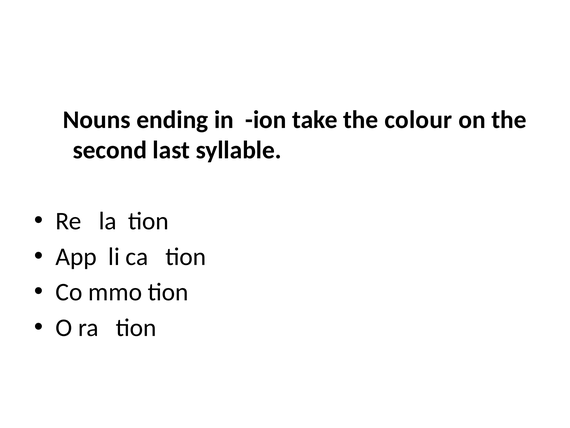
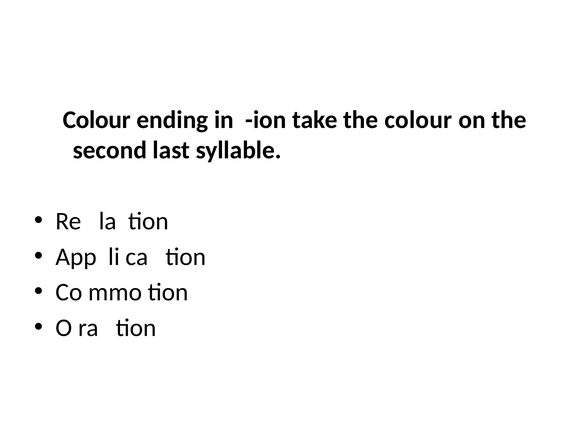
Nouns: Nouns -> Colour (97, 120)
